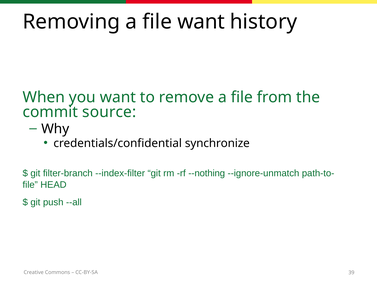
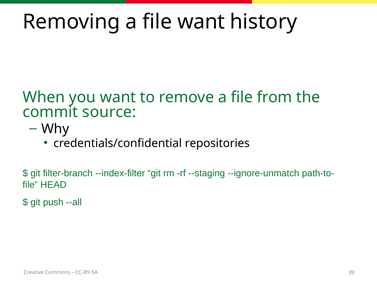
synchronize: synchronize -> repositories (217, 143)
--nothing: --nothing -> --staging (207, 173)
